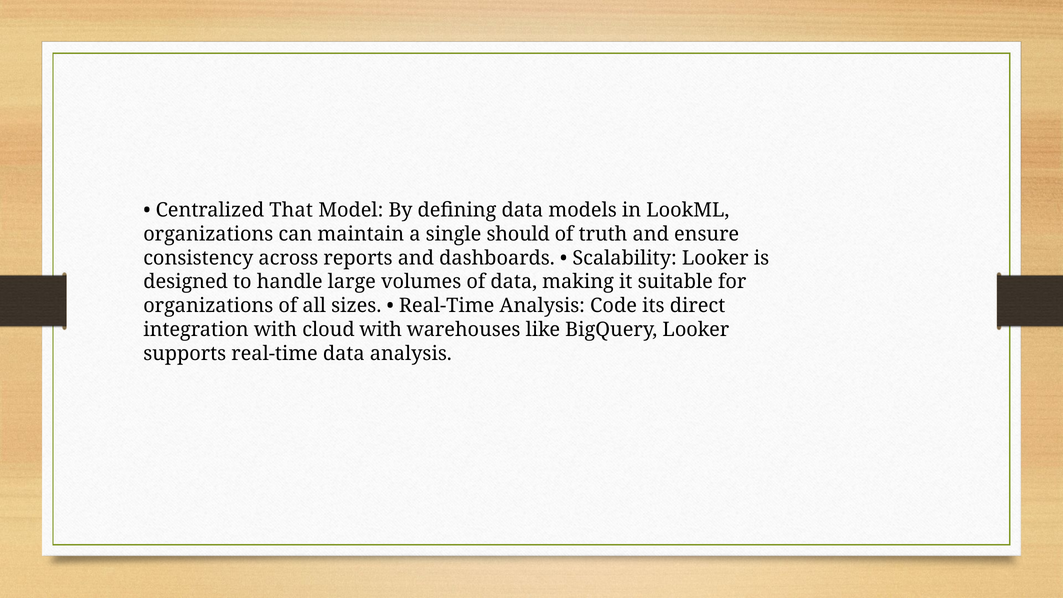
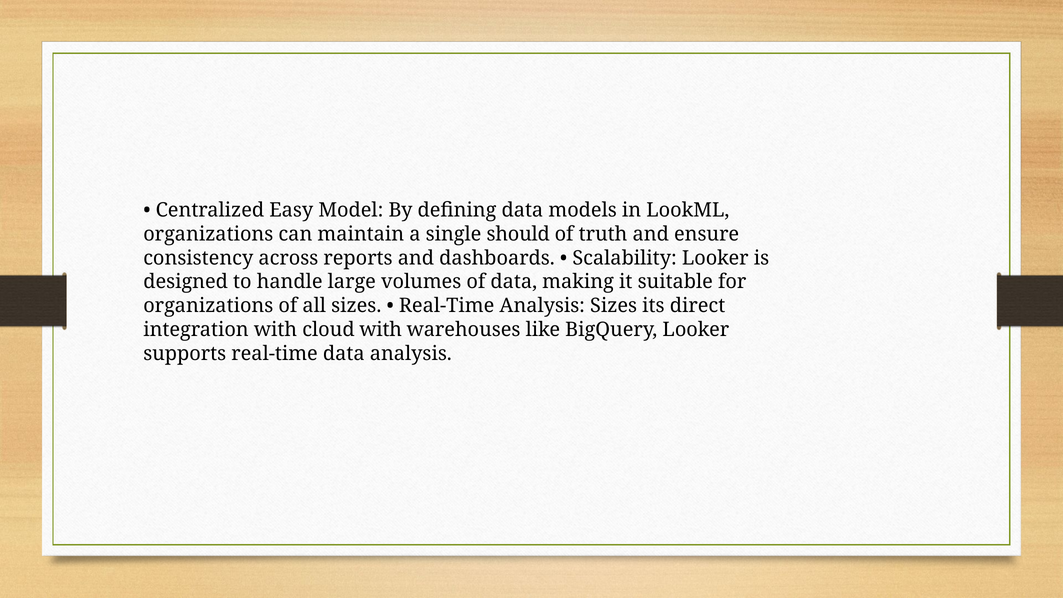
That: That -> Easy (291, 210)
Analysis Code: Code -> Sizes (614, 306)
